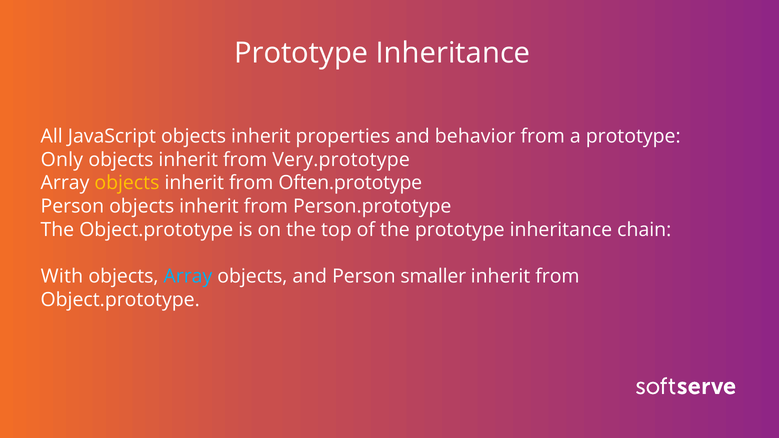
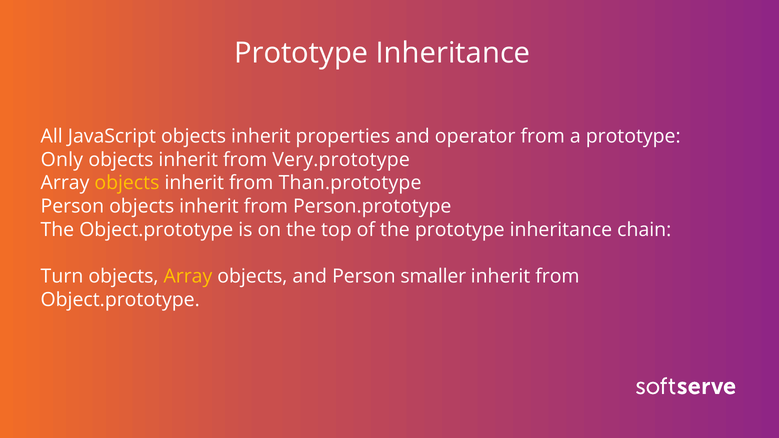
behavior: behavior -> operator (475, 136)
Often.prototype: Often.prototype -> Than.prototype (350, 183)
With: With -> Turn (62, 277)
Array colour: light blue -> yellow (188, 277)
